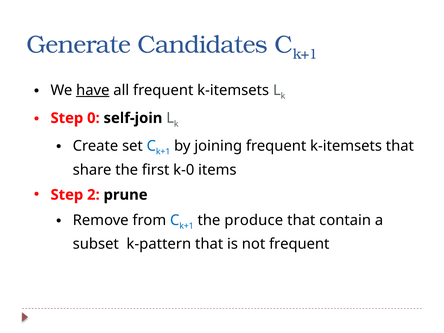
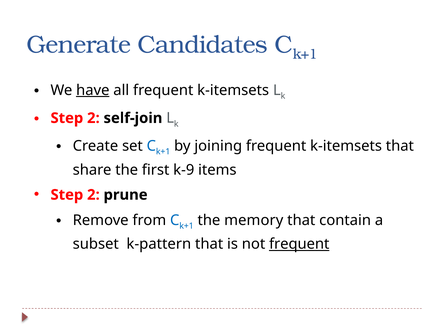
0: 0 -> 2 (93, 118)
k-0: k-0 -> k-9 (184, 170)
produce: produce -> memory (254, 220)
frequent underline: none -> present (299, 244)
